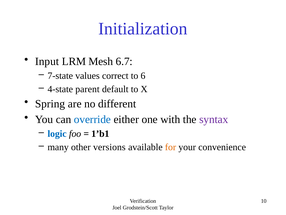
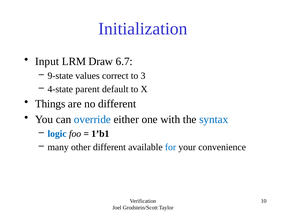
Mesh: Mesh -> Draw (101, 61)
7-state: 7-state -> 9-state (60, 76)
6: 6 -> 3 (143, 76)
Spring: Spring -> Things (50, 104)
syntax colour: purple -> blue (214, 119)
other versions: versions -> different (109, 147)
for colour: orange -> blue (171, 147)
